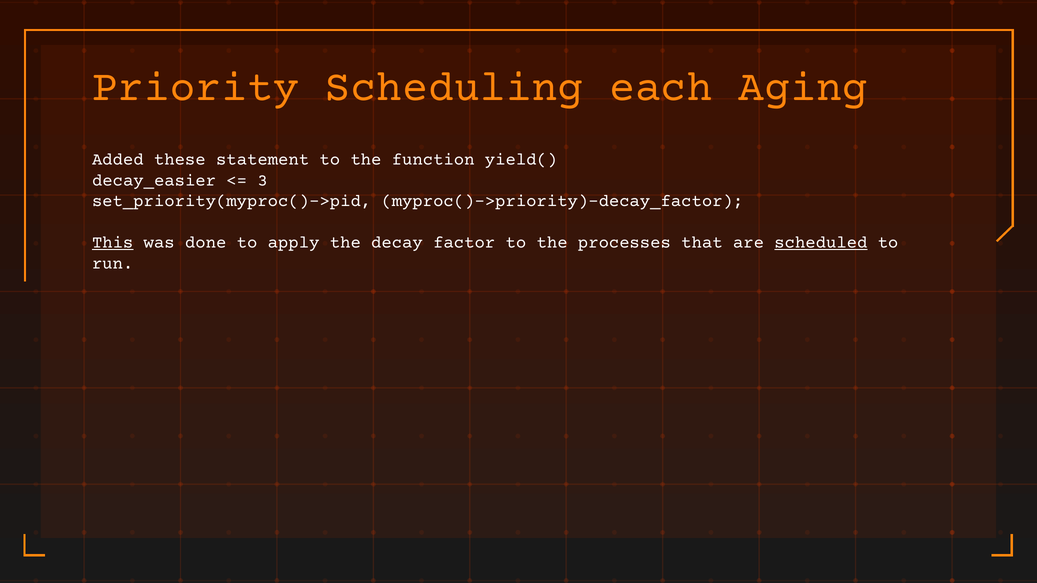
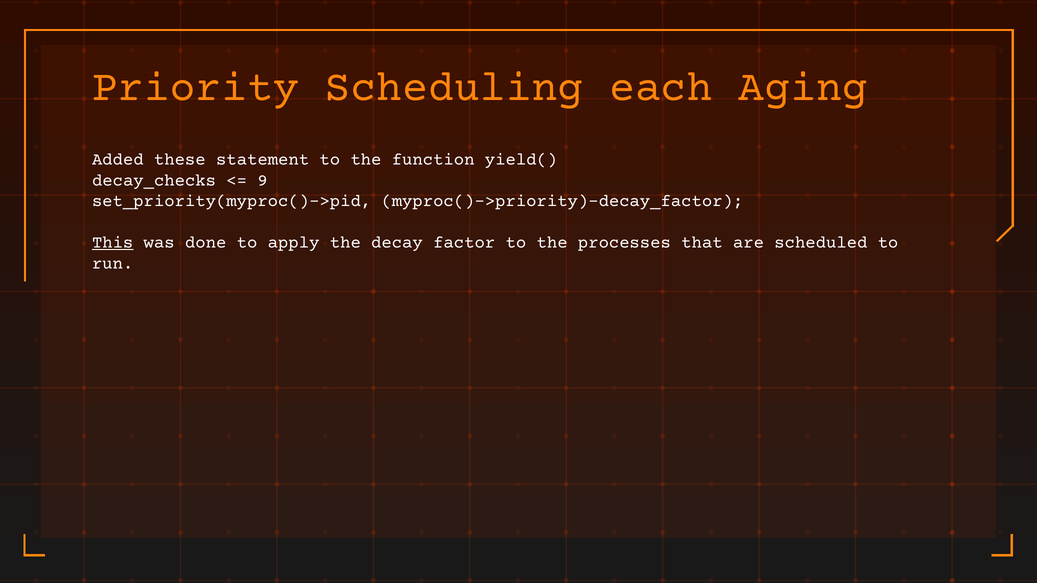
decay_easier: decay_easier -> decay_checks (154, 180)
3: 3 -> 9 (263, 180)
scheduled underline: present -> none (821, 242)
